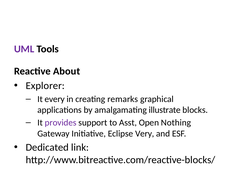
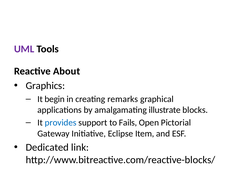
Explorer: Explorer -> Graphics (45, 86)
every: every -> begin (55, 99)
provides colour: purple -> blue (61, 123)
Asst: Asst -> Fails (128, 123)
Nothing: Nothing -> Pictorial (176, 123)
Very: Very -> Item (145, 134)
